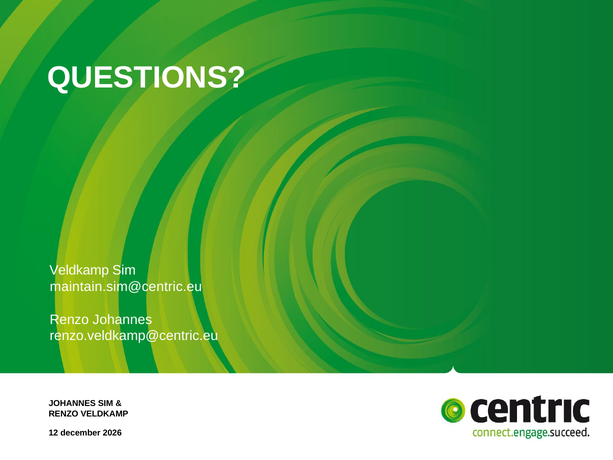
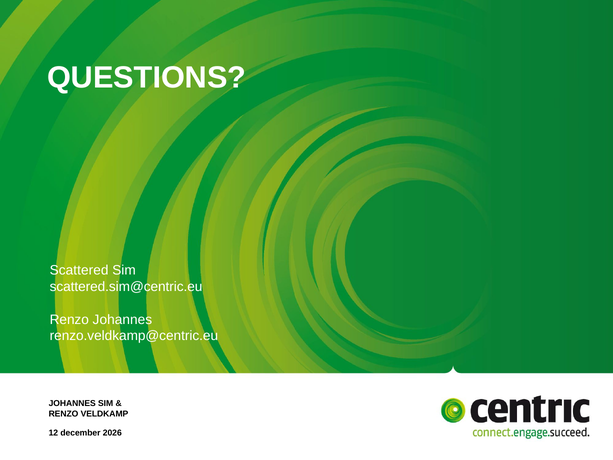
Veldkamp: Veldkamp -> Scattered (79, 270)
maintain.sim@centric.eu: maintain.sim@centric.eu -> scattered.sim@centric.eu (126, 287)
